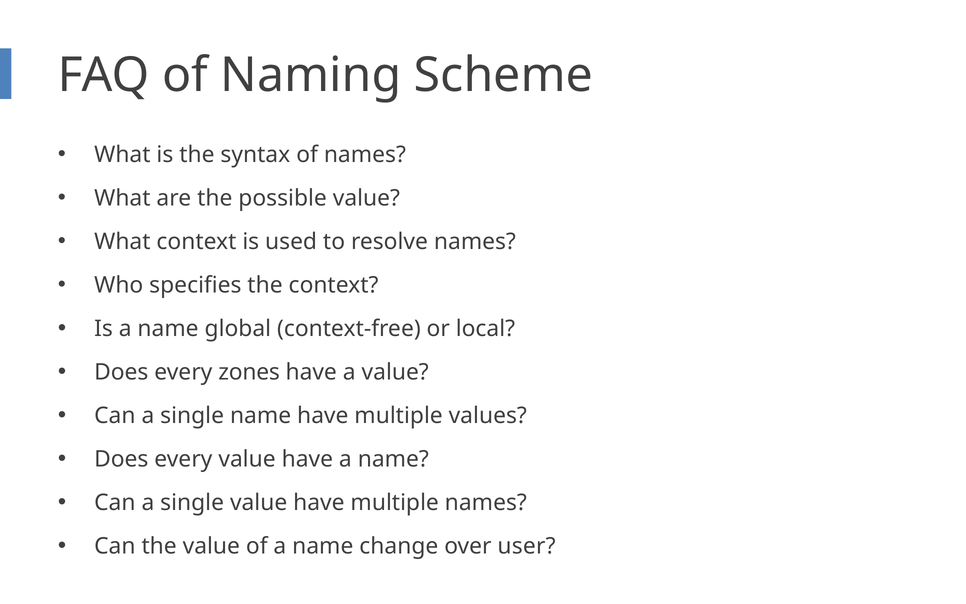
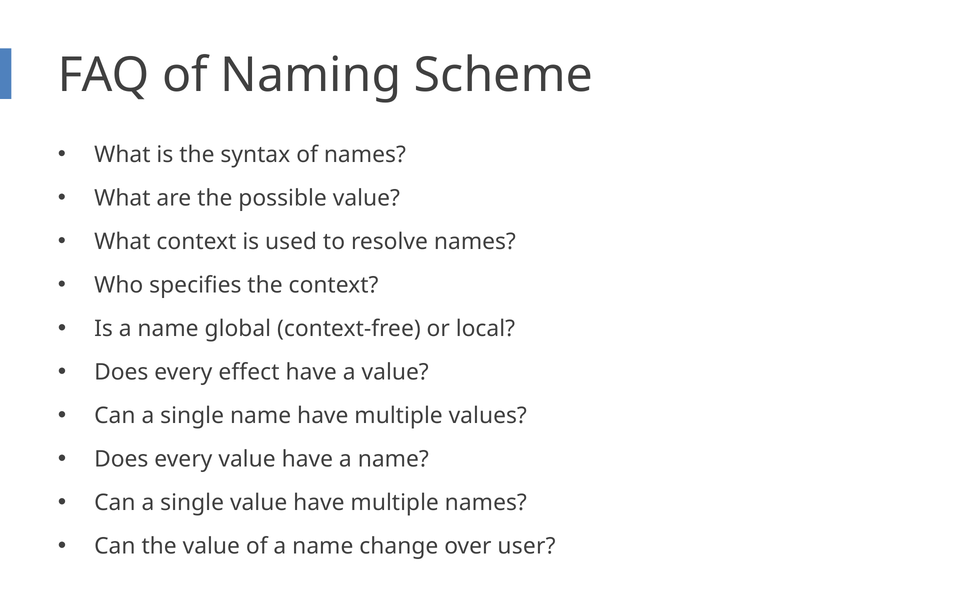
zones: zones -> effect (249, 372)
